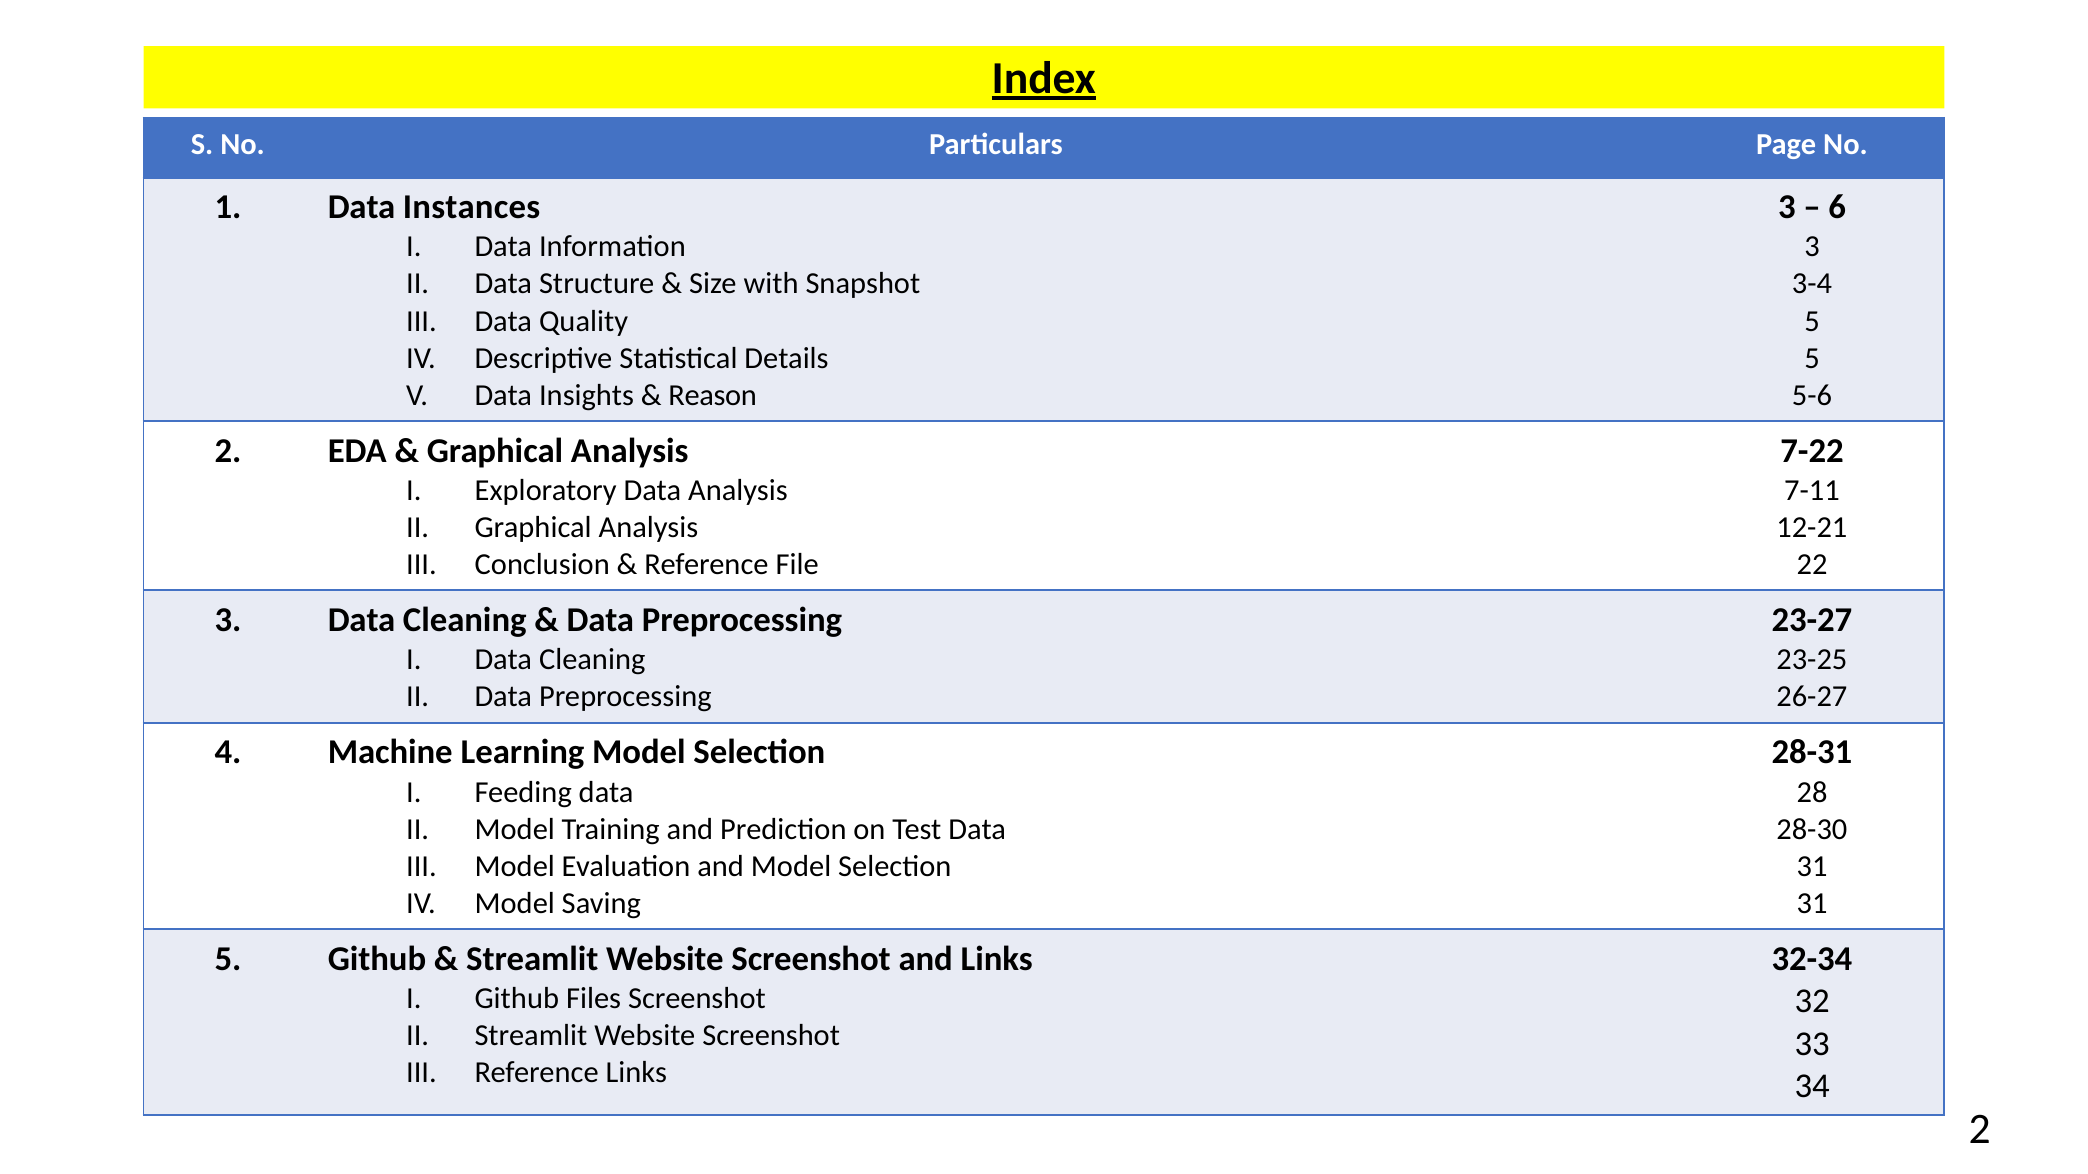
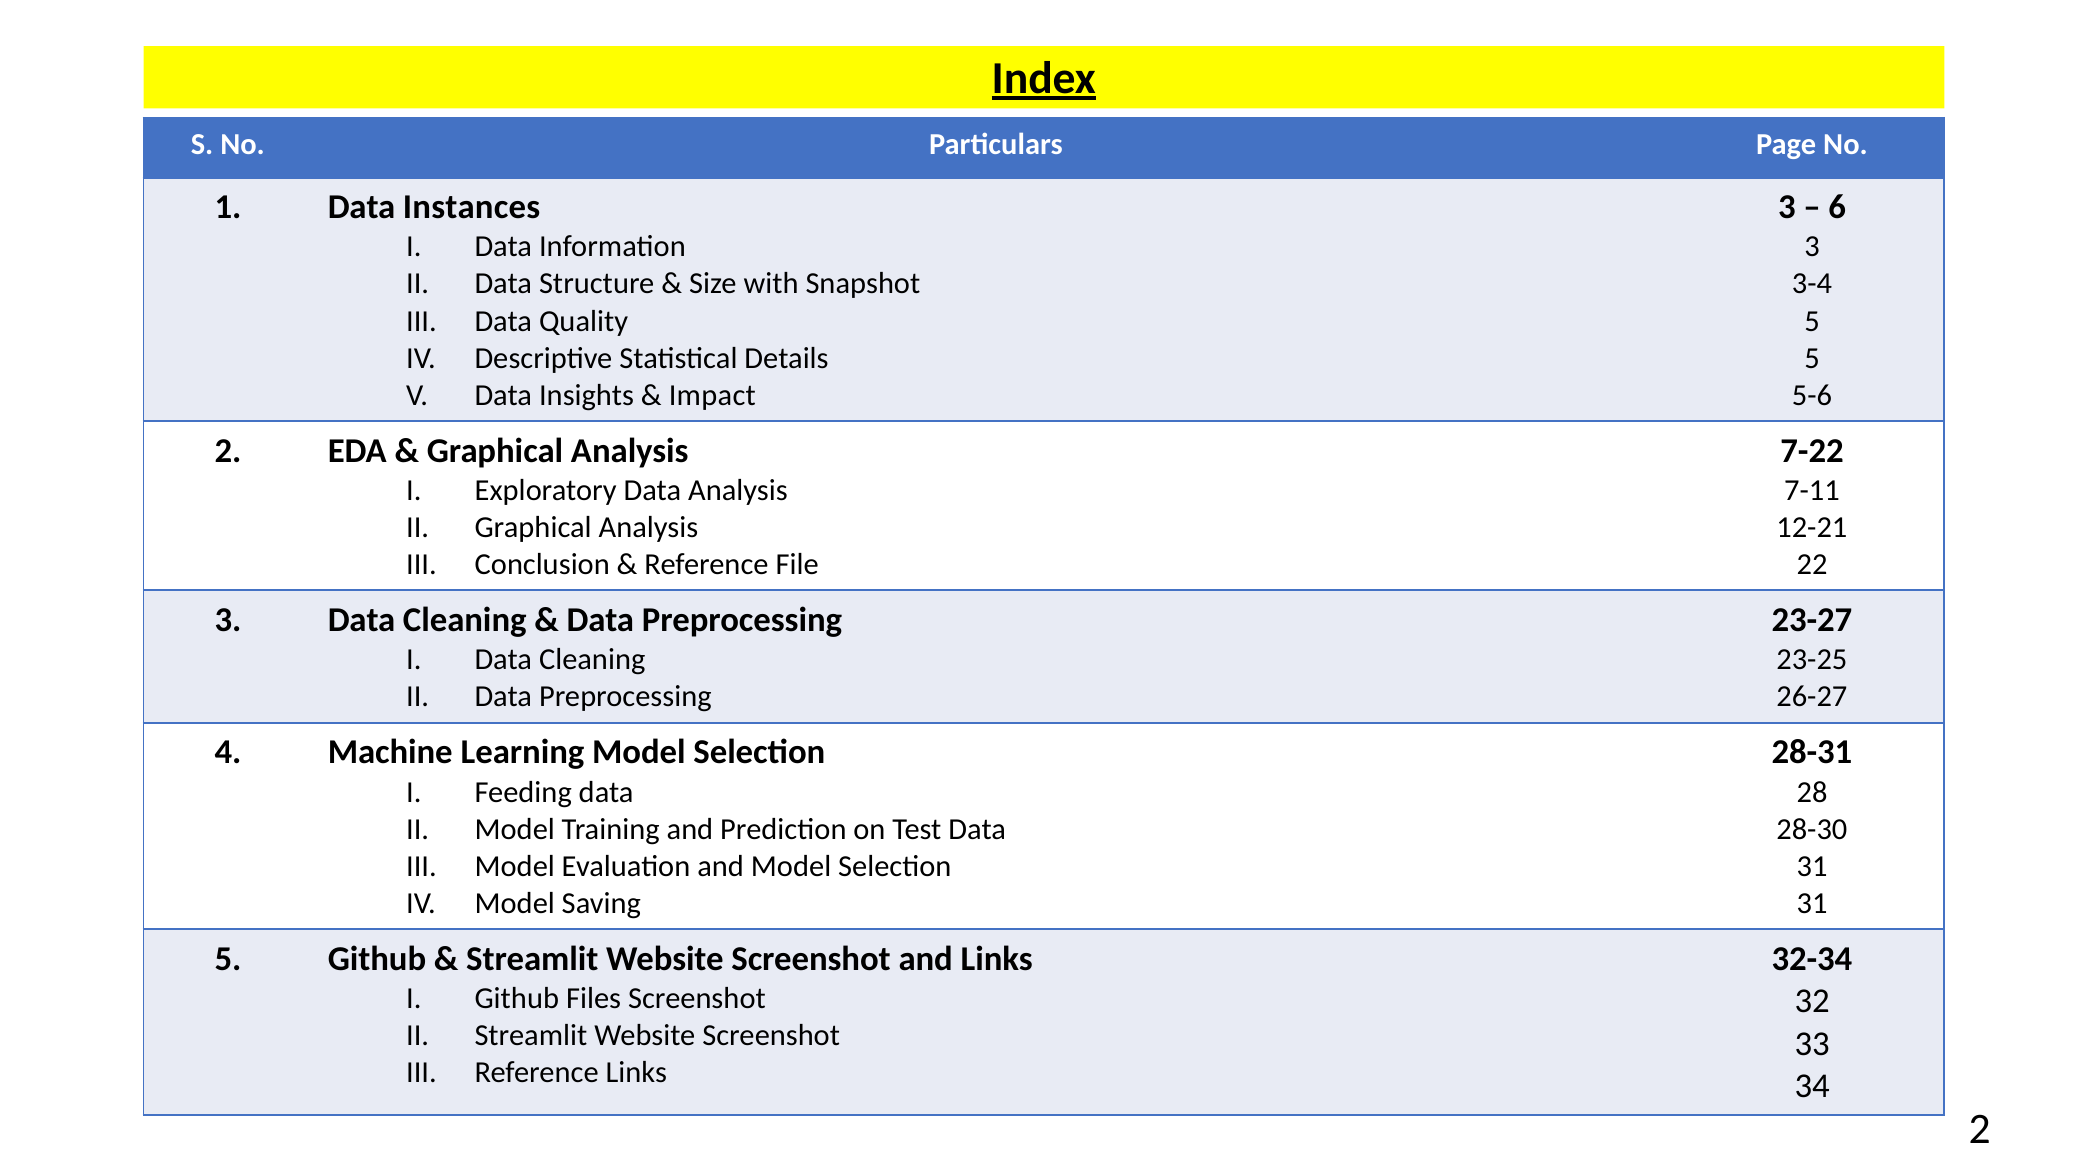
Reason: Reason -> Impact (712, 395)
